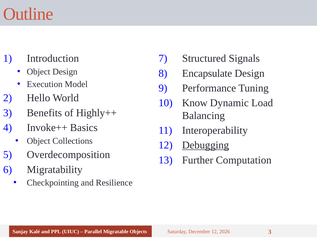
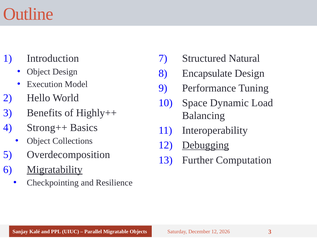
Signals: Signals -> Natural (244, 58)
Know: Know -> Space (195, 103)
Invoke++: Invoke++ -> Strong++ (47, 127)
Migratability underline: none -> present (55, 169)
